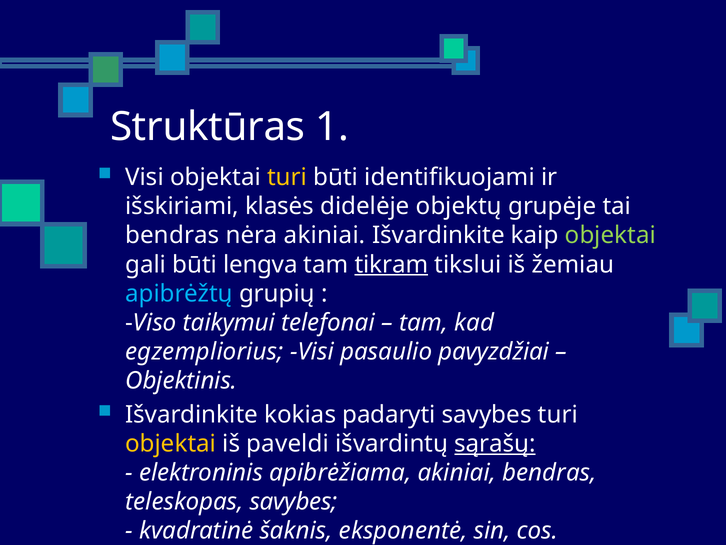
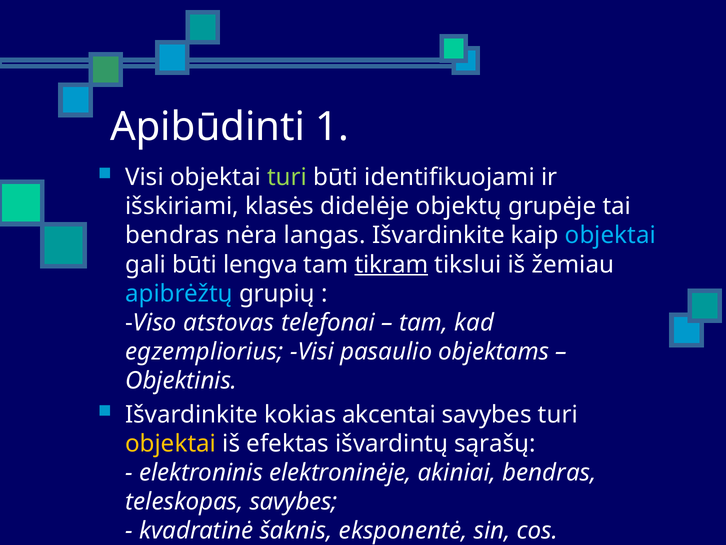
Struktūras: Struktūras -> Apibūdinti (208, 127)
turi colour: yellow -> light green (287, 177)
nėra akiniai: akiniai -> langas (325, 235)
objektai colour: light green -> light blue (610, 235)
taikymui: taikymui -> atstovas (229, 322)
pavyzdžiai: pavyzdžiai -> objektams (494, 351)
padaryti: padaryti -> akcentai (389, 414)
paveldi: paveldi -> efektas (288, 443)
sąrašų underline: present -> none (495, 443)
apibrėžiama: apibrėžiama -> elektroninėje (341, 472)
